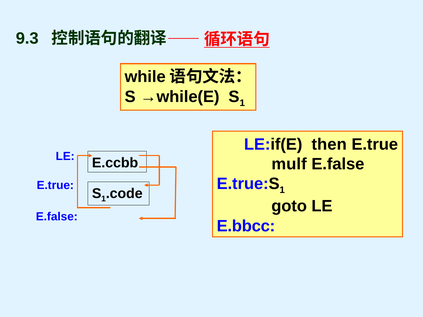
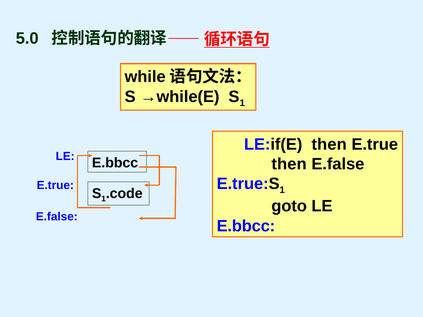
9.3: 9.3 -> 5.0 (27, 39)
E.ccbb: E.ccbb -> E.bbcc (115, 163)
mulf: mulf -> then (289, 164)
